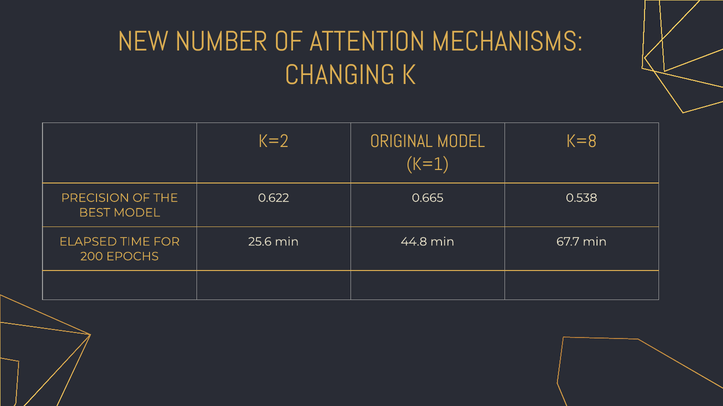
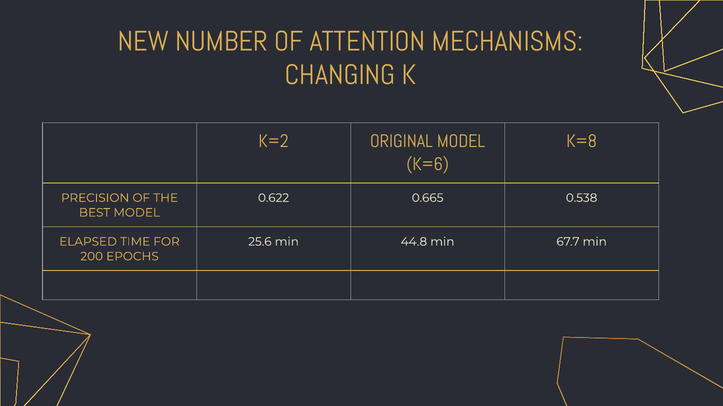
K=1: K=1 -> K=6 (428, 165)
